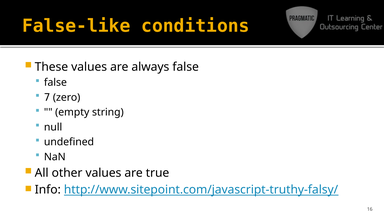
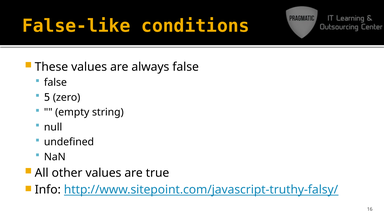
7: 7 -> 5 (47, 97)
